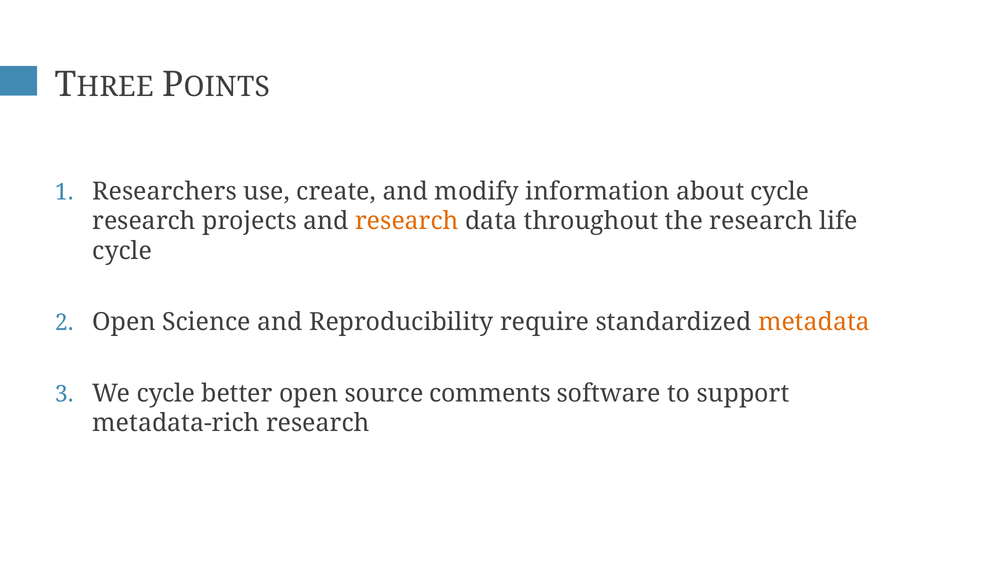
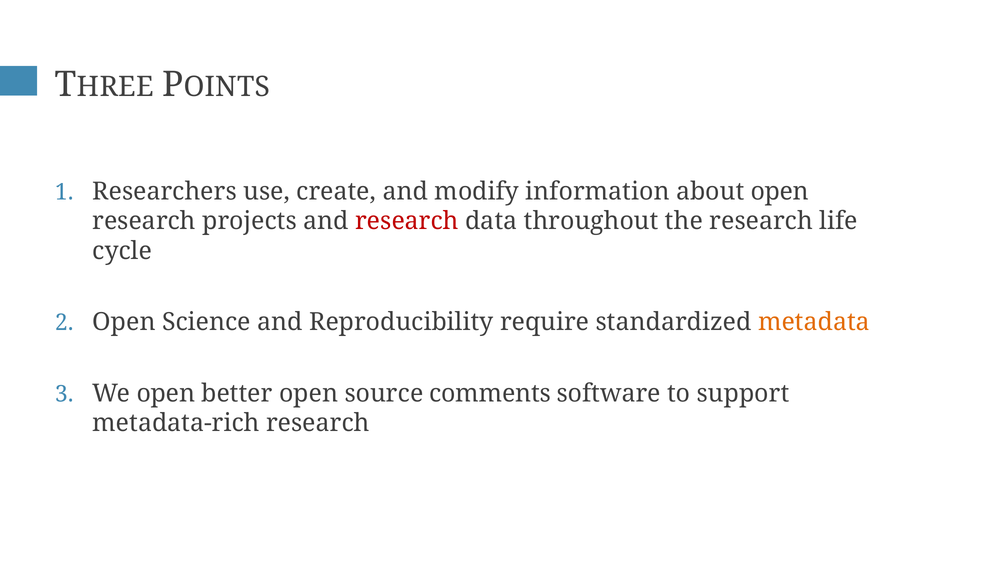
about cycle: cycle -> open (780, 191)
research colour: orange -> red (407, 221)
We cycle: cycle -> open (166, 393)
